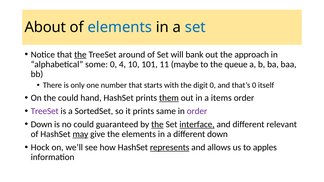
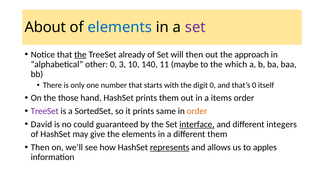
set colour: blue -> purple (195, 27)
around: around -> already (132, 55)
will bank: bank -> then (194, 55)
some: some -> other (97, 64)
4: 4 -> 3 (122, 64)
101: 101 -> 140 (150, 64)
queue: queue -> which (236, 64)
the could: could -> those (68, 98)
them underline: present -> none (169, 98)
order colour: purple -> orange (197, 111)
Down: Down -> David (41, 124)
the underline: present -> none (157, 124)
relevant: relevant -> integers (282, 124)
may underline: present -> none (80, 134)
different down: down -> them (217, 134)
Hock: Hock -> Then (40, 148)
